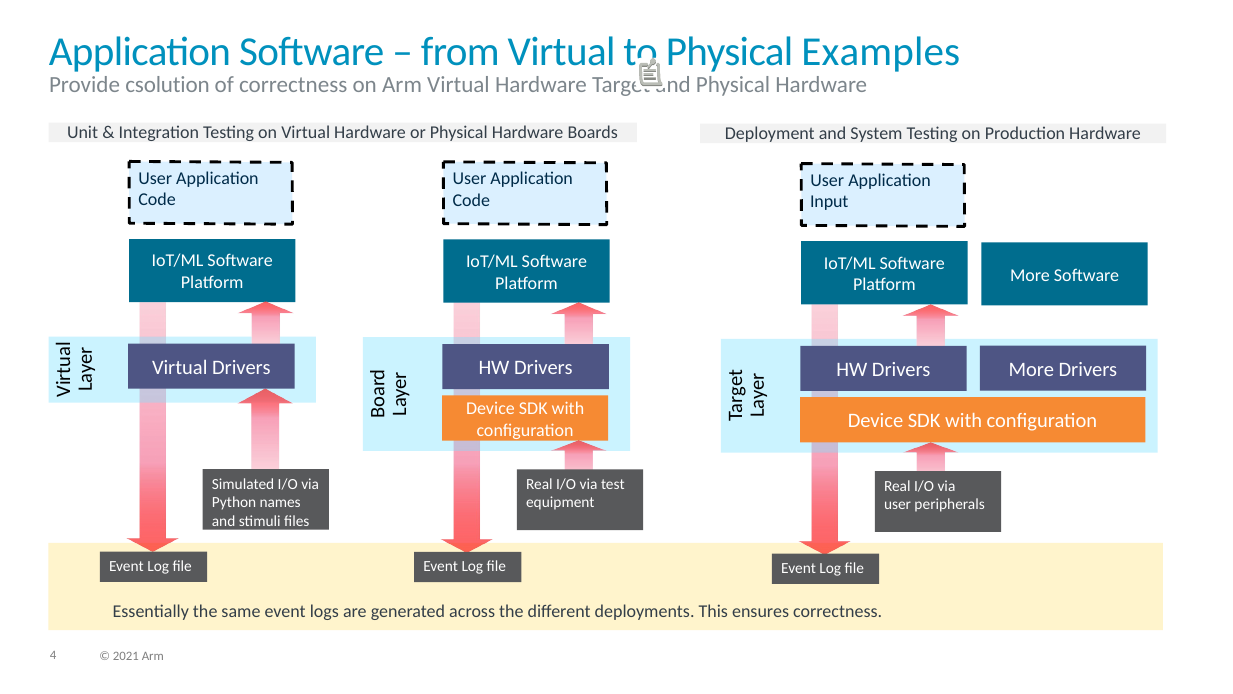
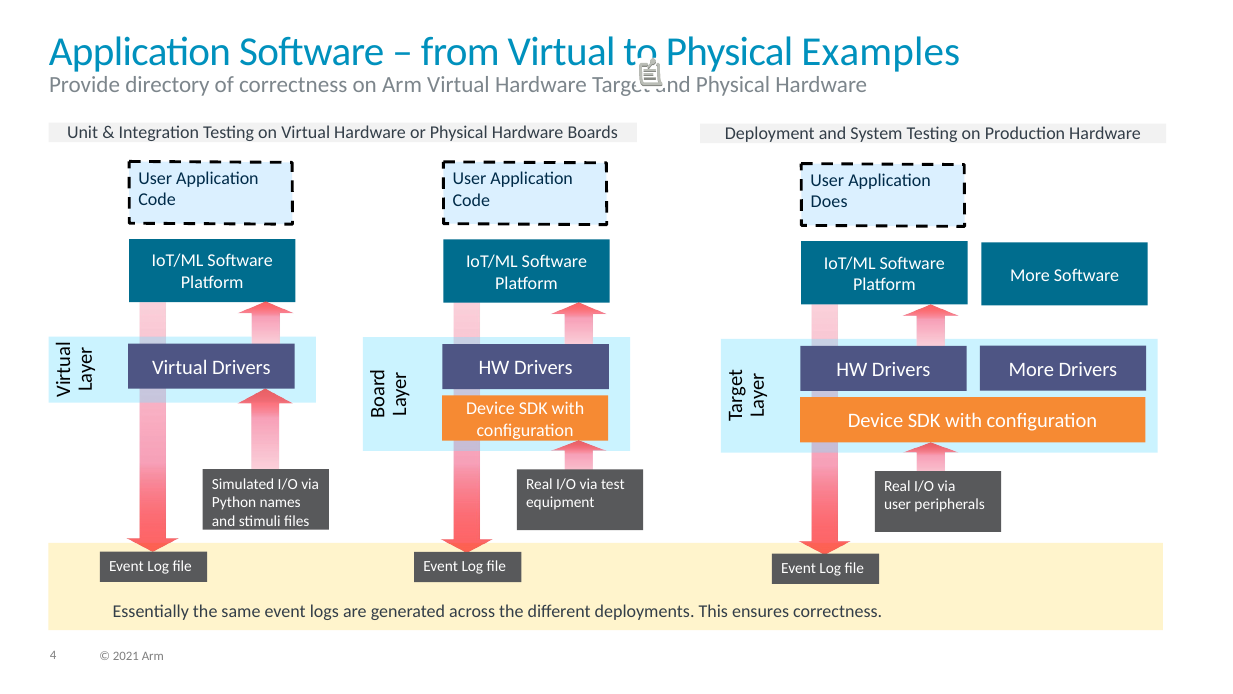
csolution: csolution -> directory (167, 84)
Input: Input -> Does (829, 202)
